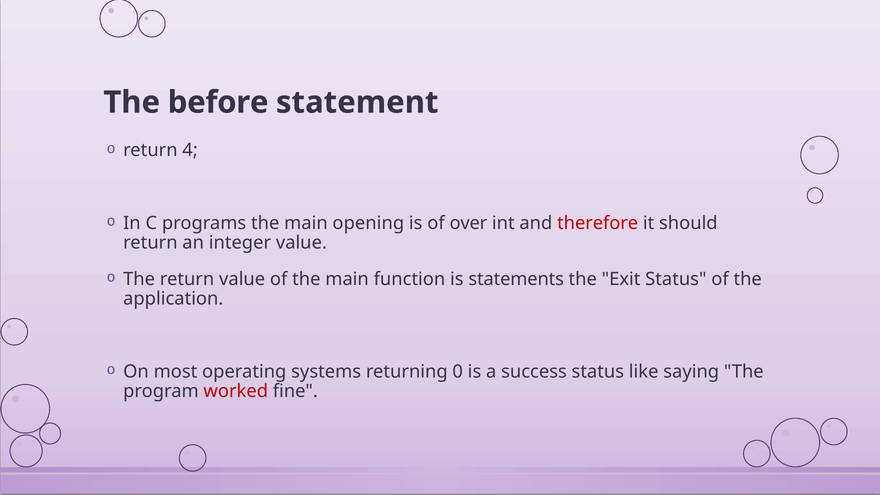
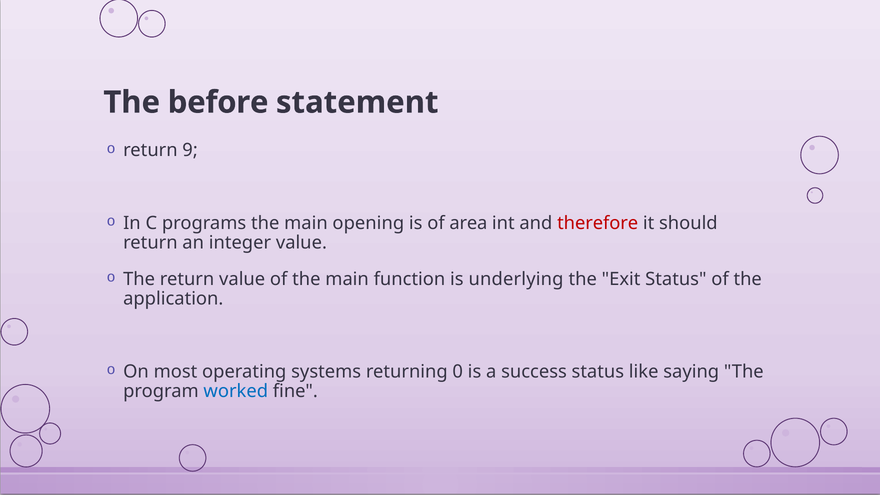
4: 4 -> 9 (190, 150)
over: over -> area (468, 223)
statements: statements -> underlying (516, 279)
worked colour: red -> blue (236, 391)
